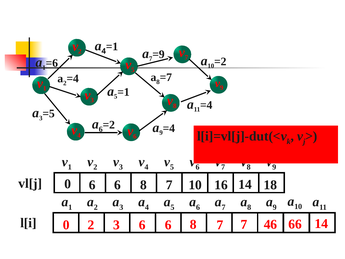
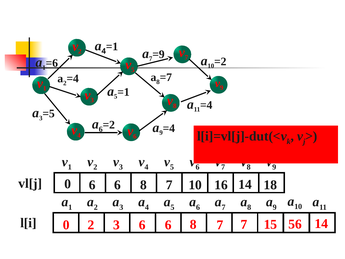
46: 46 -> 15 (271, 224)
66: 66 -> 56 (295, 224)
